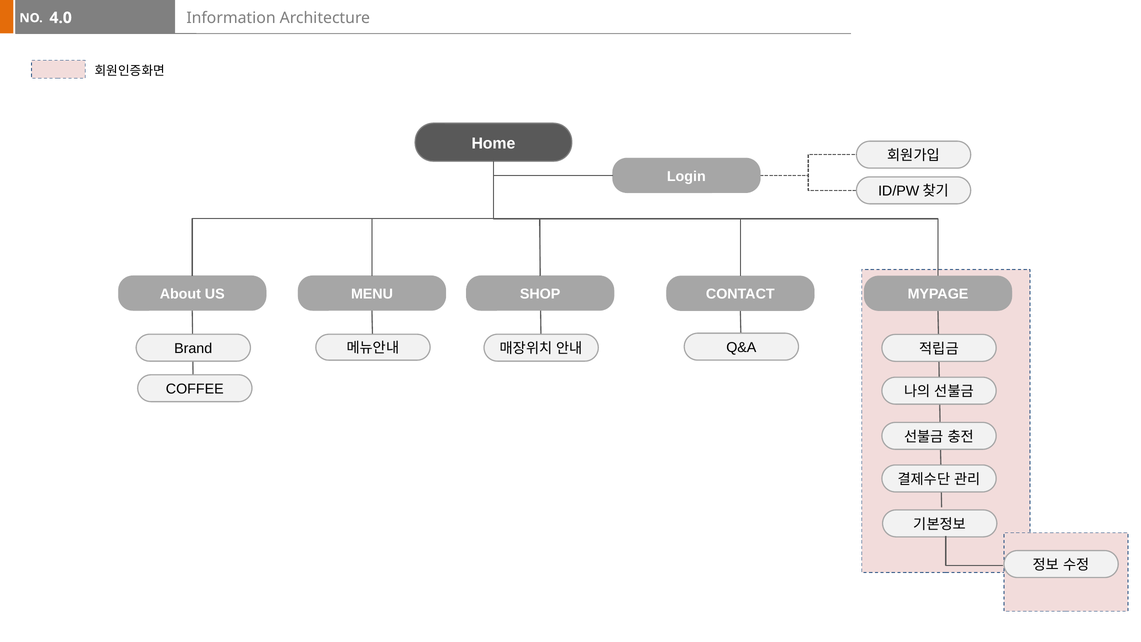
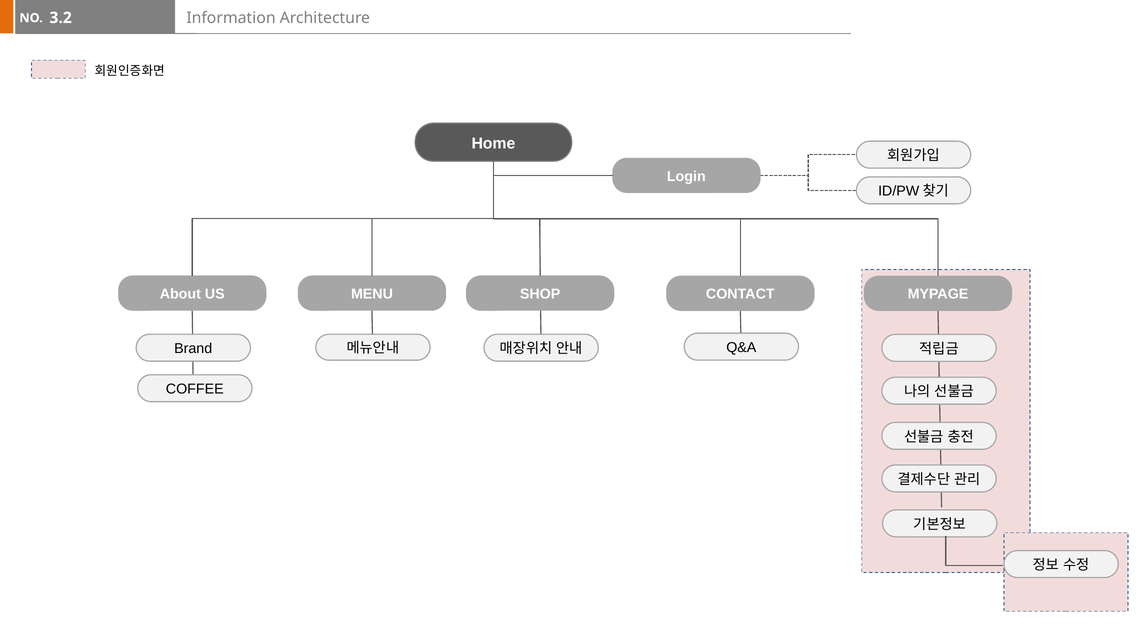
4.0: 4.0 -> 3.2 (61, 18)
